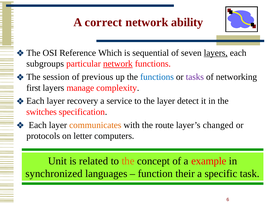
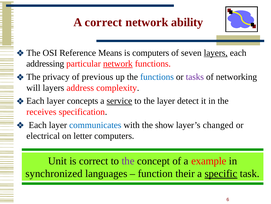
Which: Which -> Means (110, 53)
is sequential: sequential -> computers (151, 53)
subgroups: subgroups -> addressing (45, 64)
session: session -> privacy (56, 77)
first: first -> will (33, 88)
manage: manage -> address (80, 88)
recovery: recovery -> concepts (83, 101)
service underline: none -> present (119, 101)
switches: switches -> receives (41, 111)
communicates colour: orange -> blue (95, 125)
route: route -> show (165, 125)
protocols: protocols -> electrical (43, 135)
is related: related -> correct (94, 160)
the colour: orange -> purple (128, 160)
specific underline: none -> present (221, 173)
